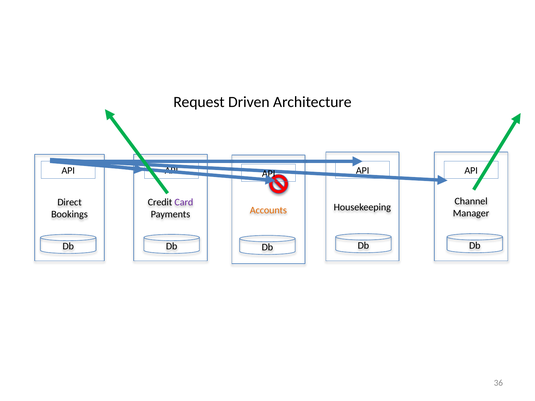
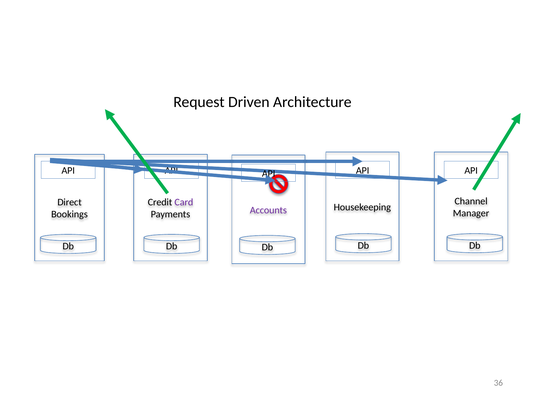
Accounts colour: orange -> purple (268, 210)
